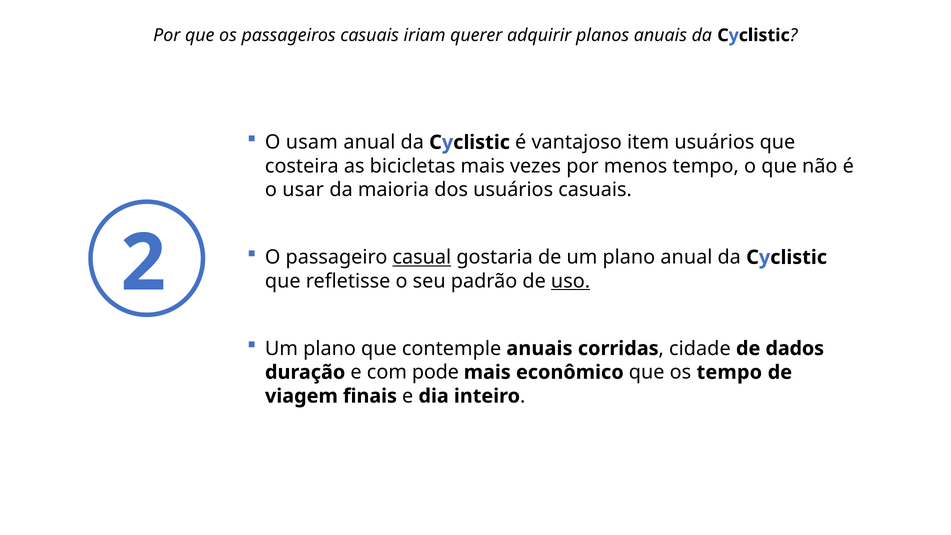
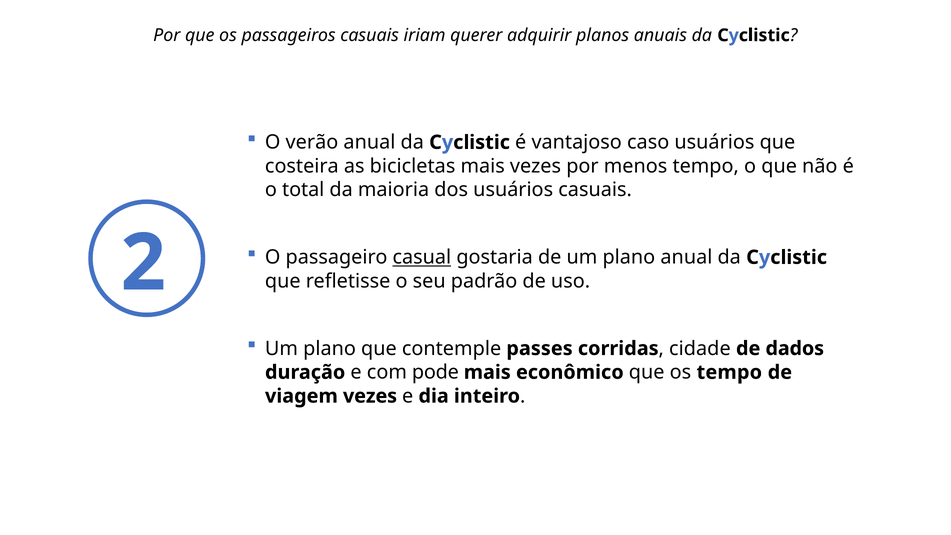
usam: usam -> verão (312, 142)
item: item -> caso (648, 142)
usar: usar -> total (303, 190)
uso underline: present -> none (571, 281)
contemple anuais: anuais -> passes (540, 348)
viagem finais: finais -> vezes (370, 396)
